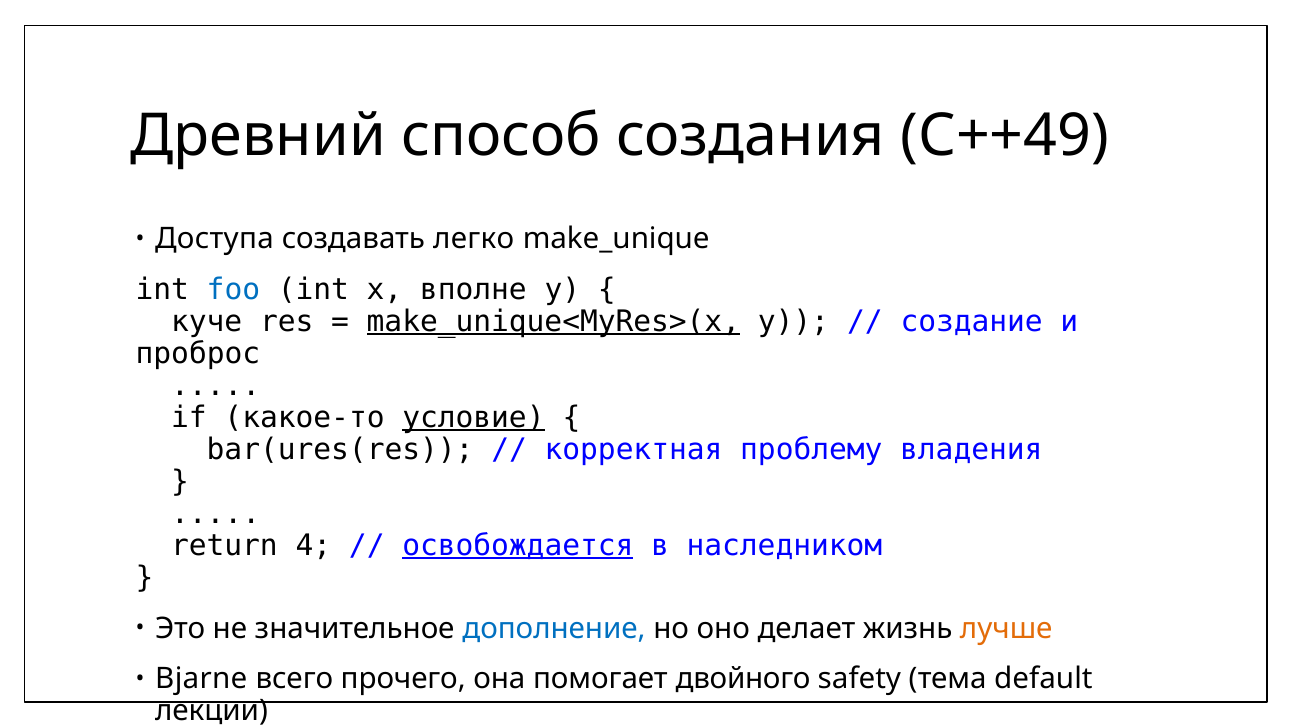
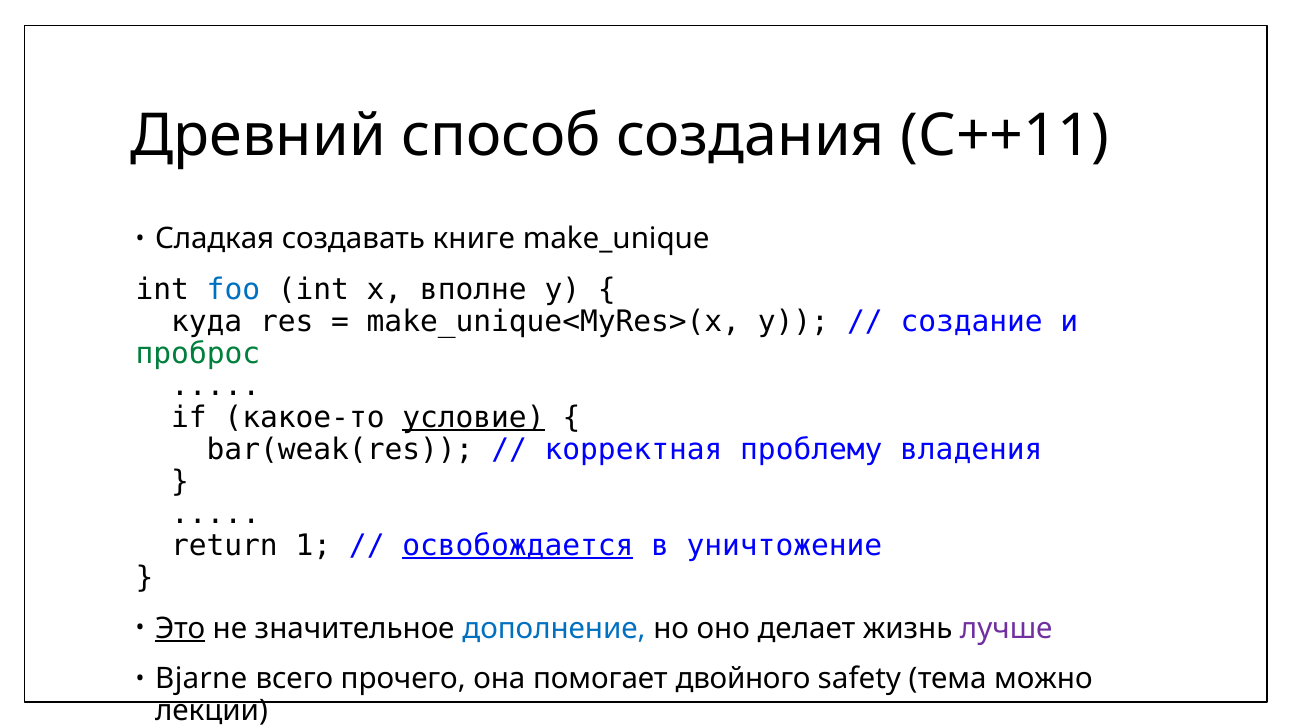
С++49: С++49 -> С++11 (1005, 136)
Доступа: Доступа -> Сладкая (215, 239)
легко: легко -> книге (474, 239)
куче: куче -> куда (207, 321)
make_unique<MyRes>(x underline: present -> none (553, 321)
проброс colour: black -> green (198, 353)
bar(ures(res: bar(ures(res -> bar(weak(res (340, 449)
4: 4 -> 1 (313, 545)
наследником: наследником -> уничтожение (784, 545)
Это underline: none -> present (180, 628)
лучше colour: orange -> purple (1006, 628)
default: default -> можно (1043, 679)
